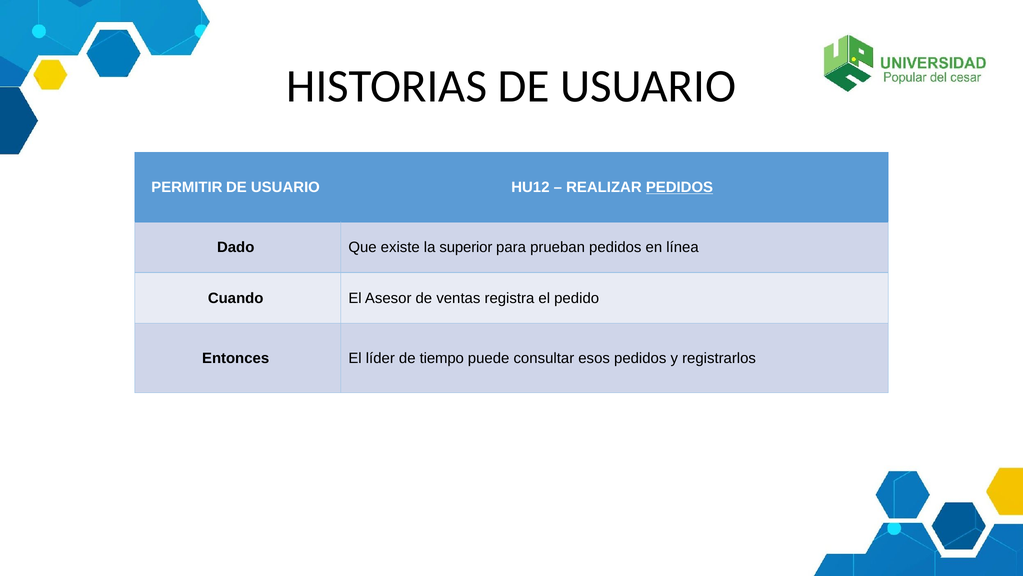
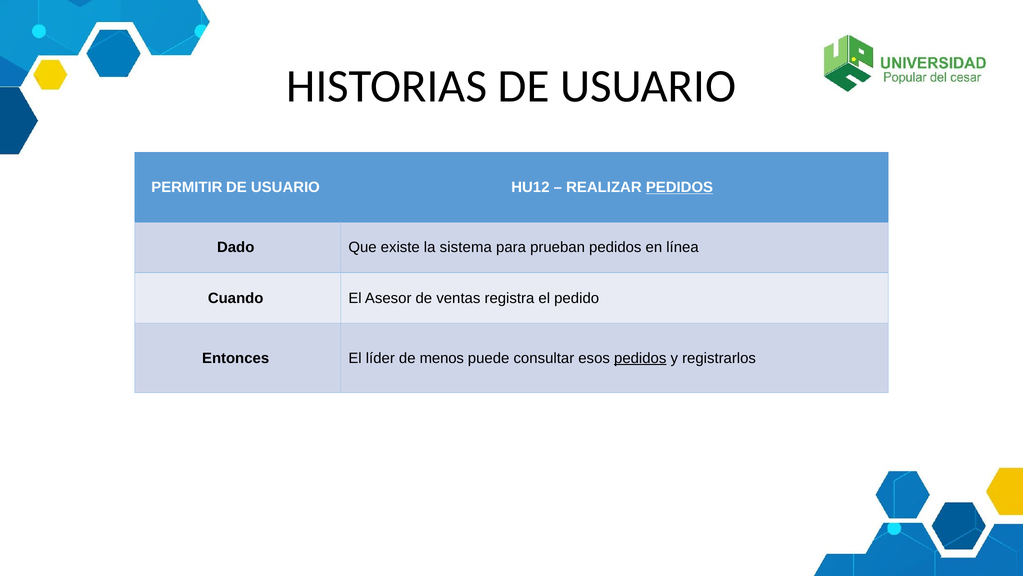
superior: superior -> sistema (466, 247)
tiempo: tiempo -> menos (442, 358)
pedidos underline: none -> present (640, 358)
